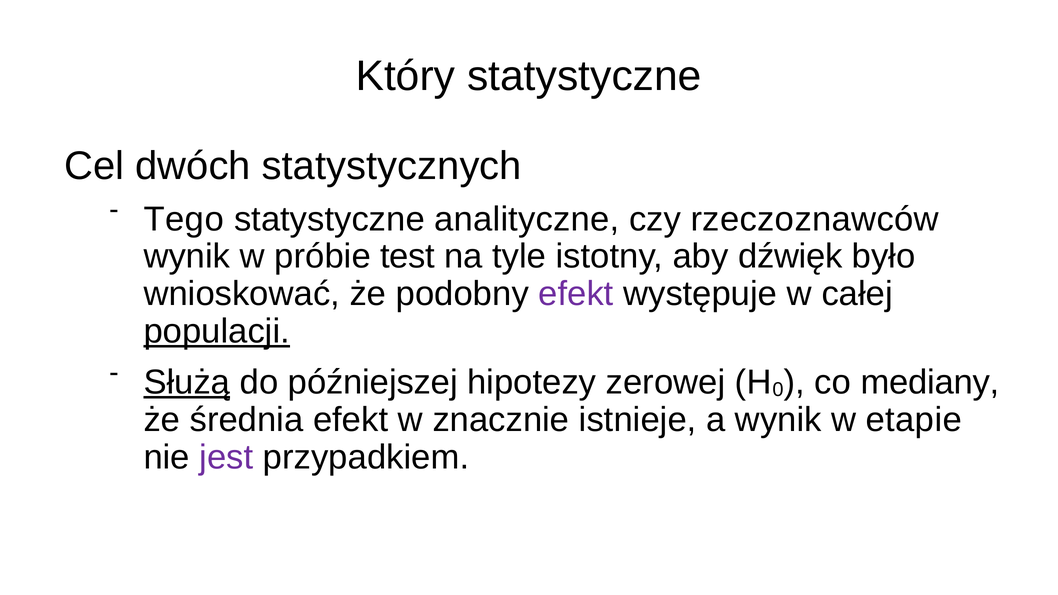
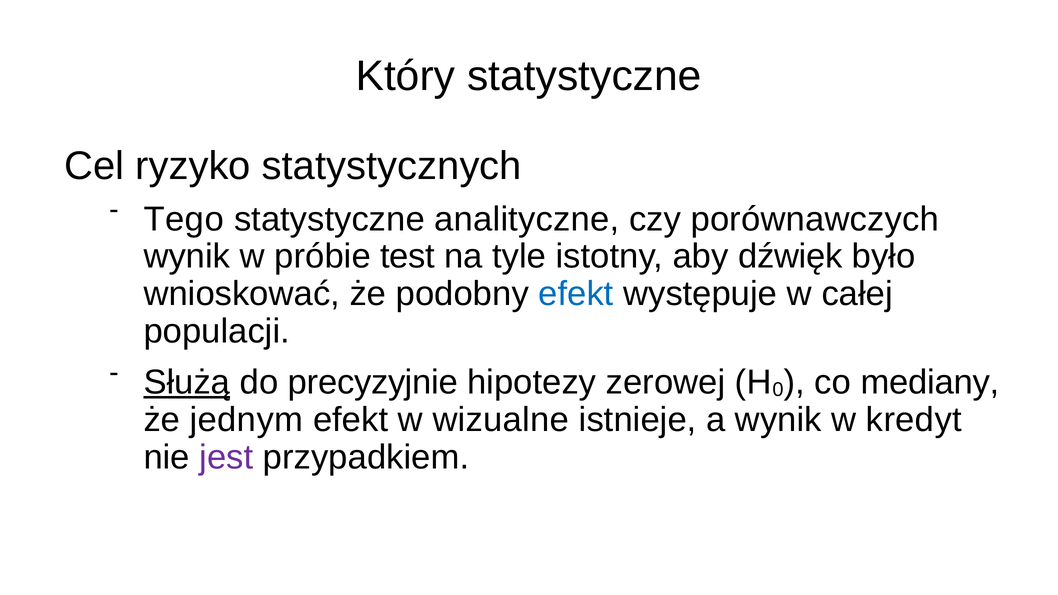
dwóch: dwóch -> ryzyko (193, 166)
rzeczoznawców: rzeczoznawców -> porównawczych (815, 219)
efekt colour: purple -> blue (576, 294)
populacji underline: present -> none (217, 331)
późniejszej: późniejszej -> precyzyjnie (373, 382)
średnia: średnia -> jednym (246, 420)
znacznie: znacznie -> wizualne (501, 420)
etapie: etapie -> kredyt (914, 420)
